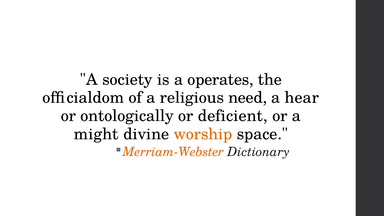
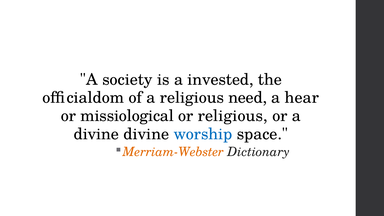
operates: operates -> invested (220, 80)
ontologically: ontologically -> missiological (127, 116)
or deficient: deficient -> religious (233, 116)
might: might -> divine (96, 134)
worship colour: orange -> blue (203, 134)
